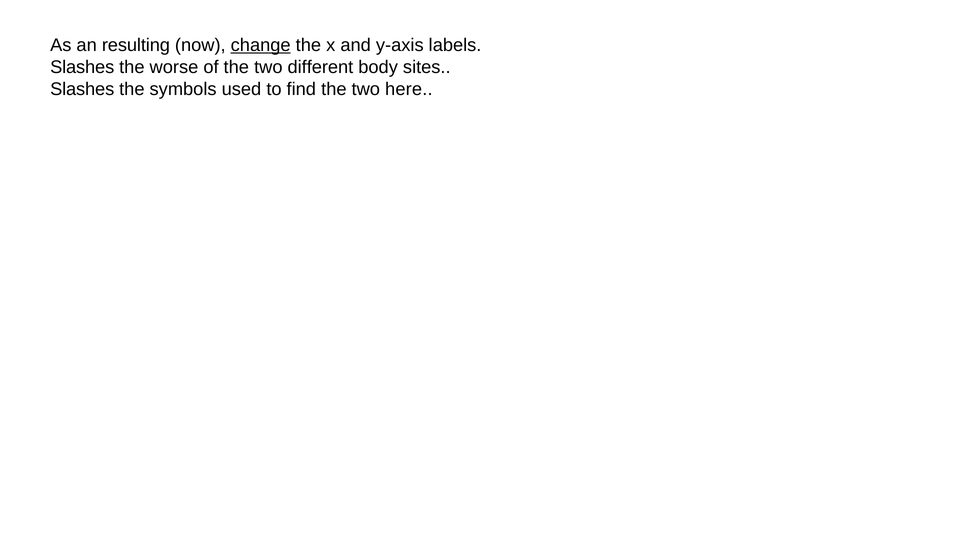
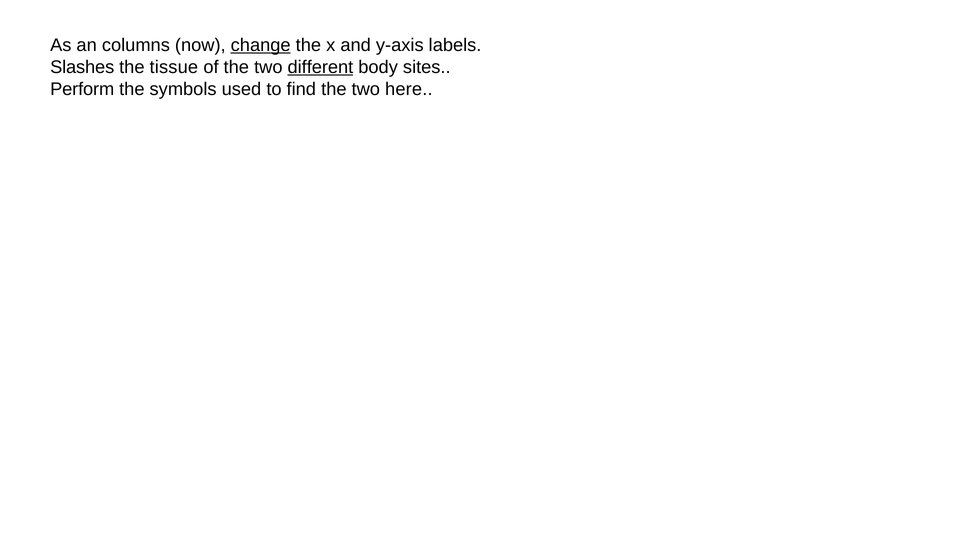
resulting: resulting -> columns (136, 45)
worse: worse -> tissue (174, 67)
different underline: none -> present (320, 67)
Slashes: Slashes -> Perform (82, 89)
